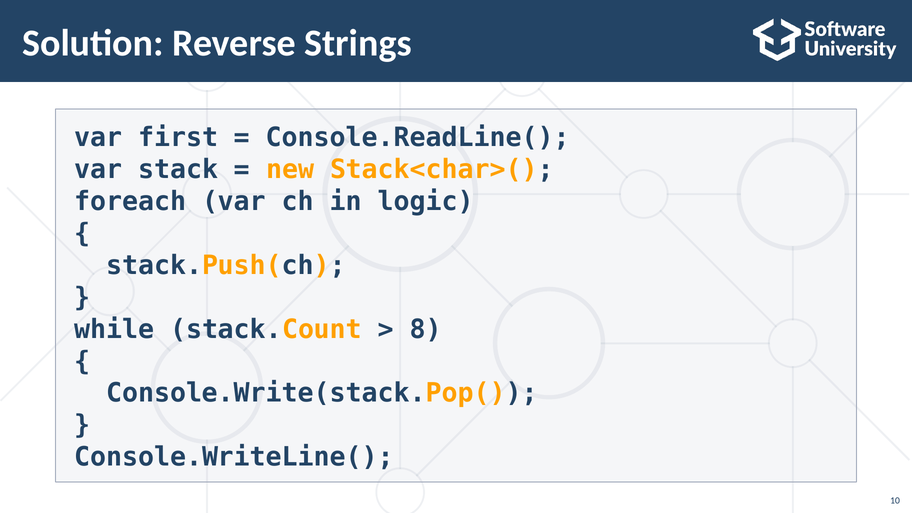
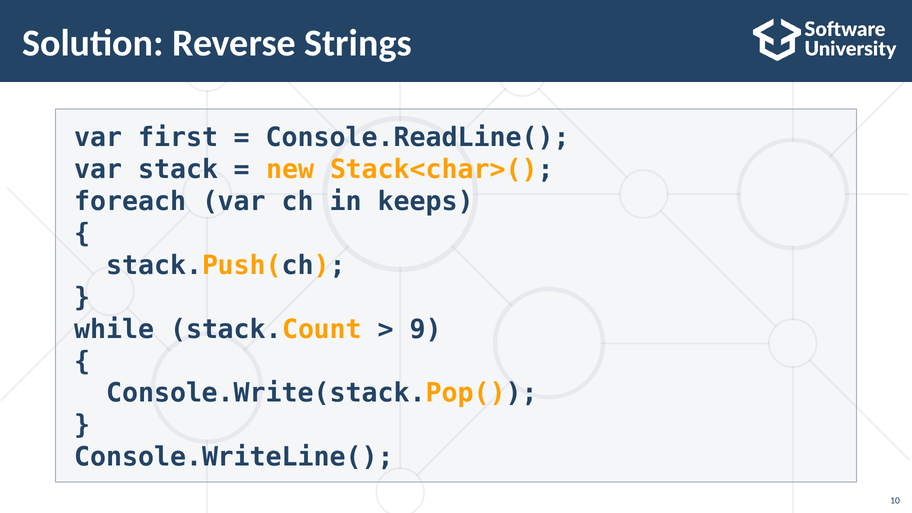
logic: logic -> keeps (426, 202)
8: 8 -> 9 (426, 329)
